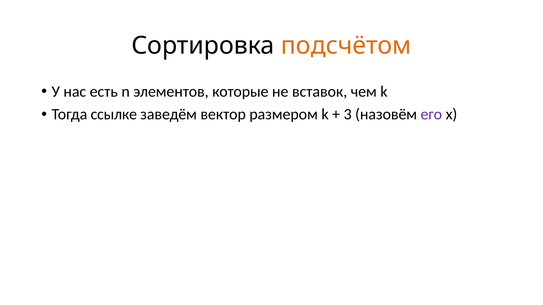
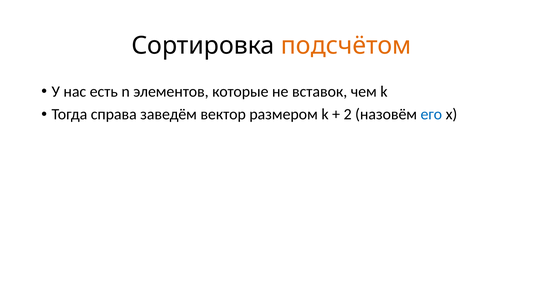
ссылке: ссылке -> справа (114, 115)
3: 3 -> 2 (348, 115)
его colour: purple -> blue (431, 115)
